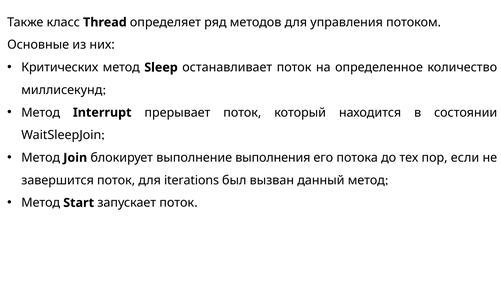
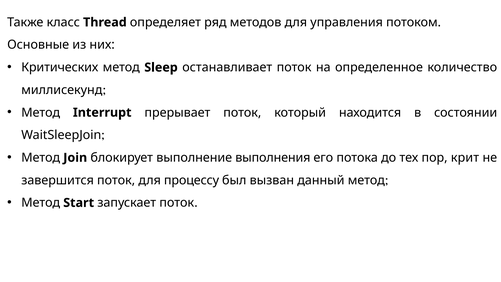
если: если -> крит (465, 158)
iterations: iterations -> процессу (192, 180)
